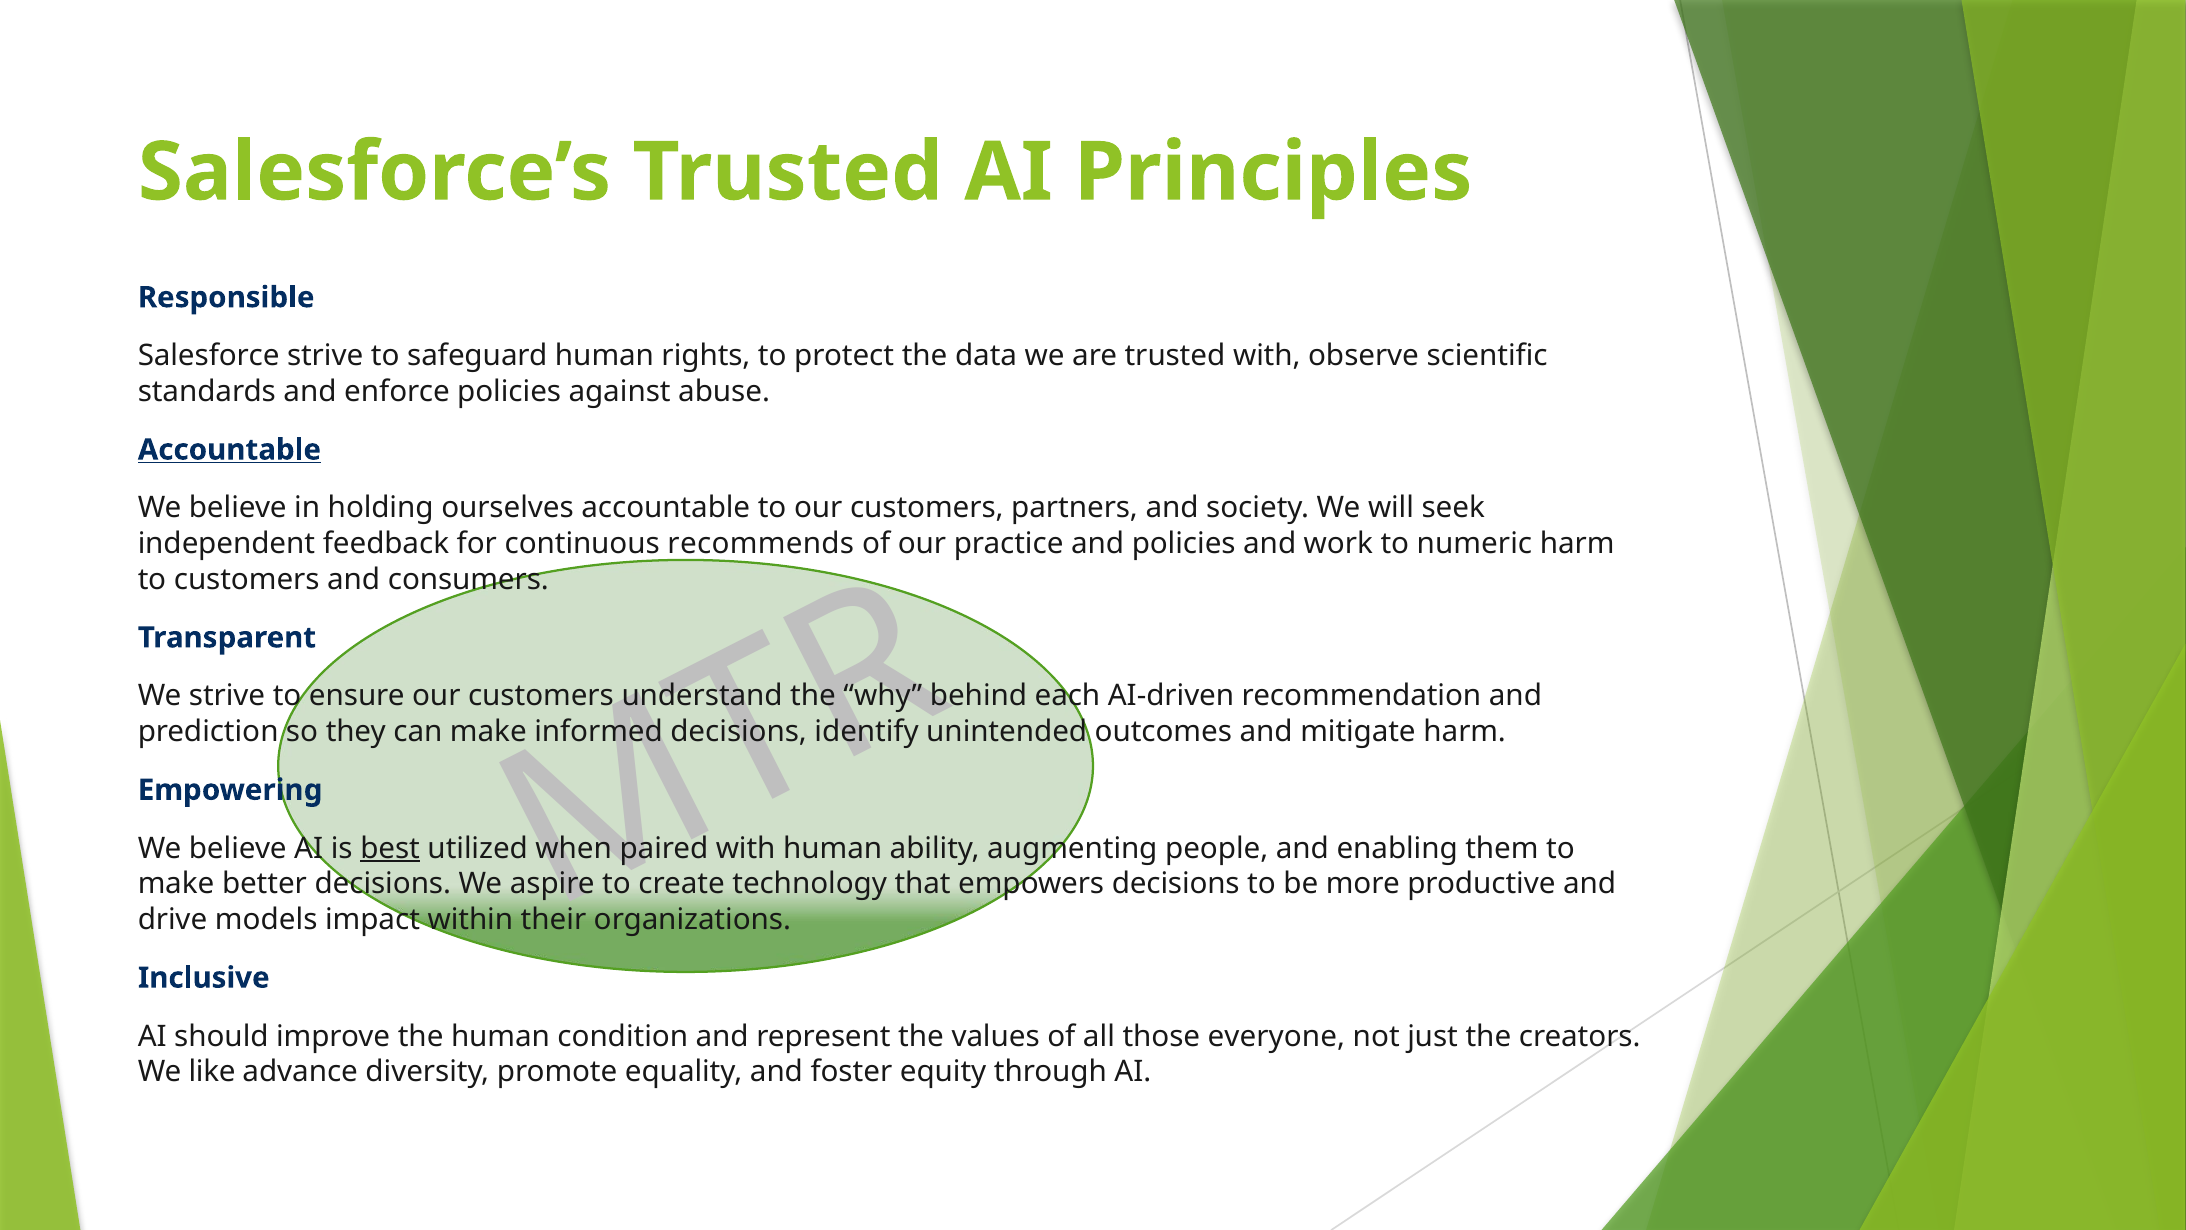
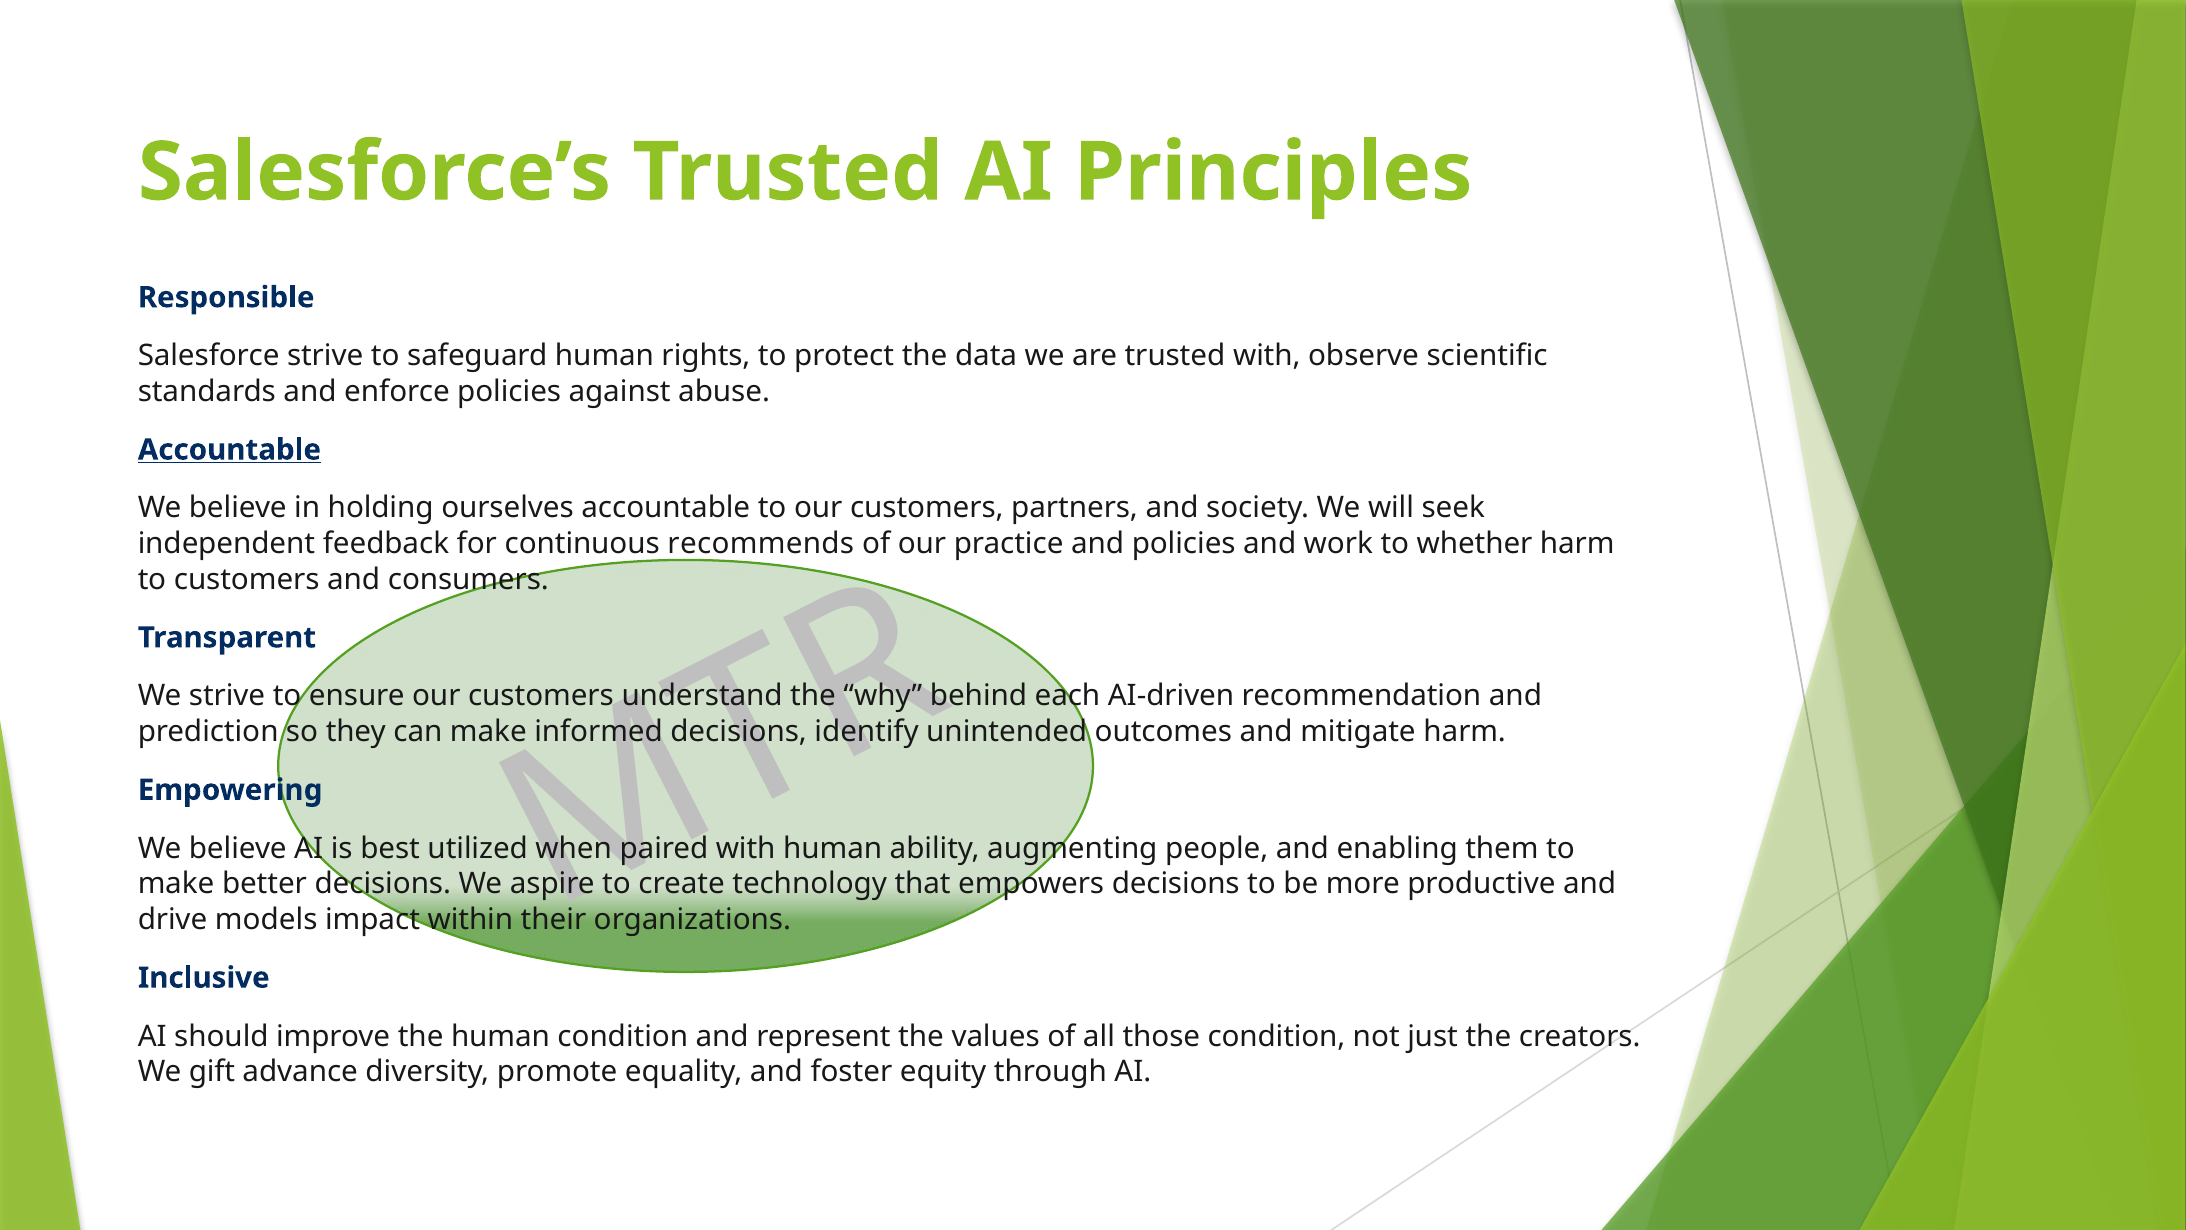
numeric: numeric -> whether (1475, 544)
best underline: present -> none (390, 848)
those everyone: everyone -> condition (1276, 1036)
like: like -> gift (212, 1072)
